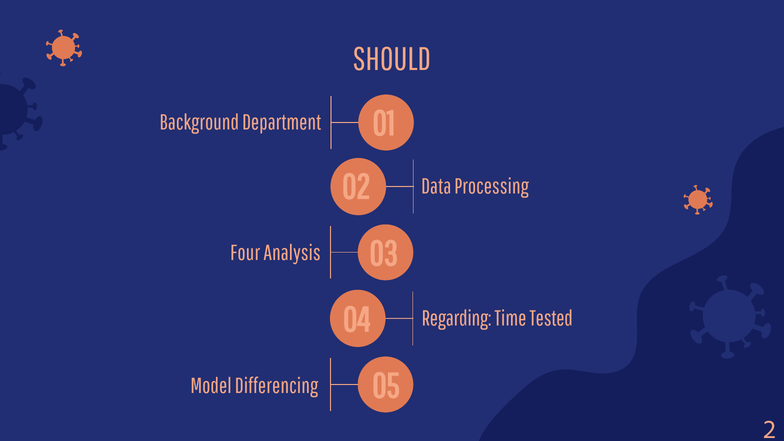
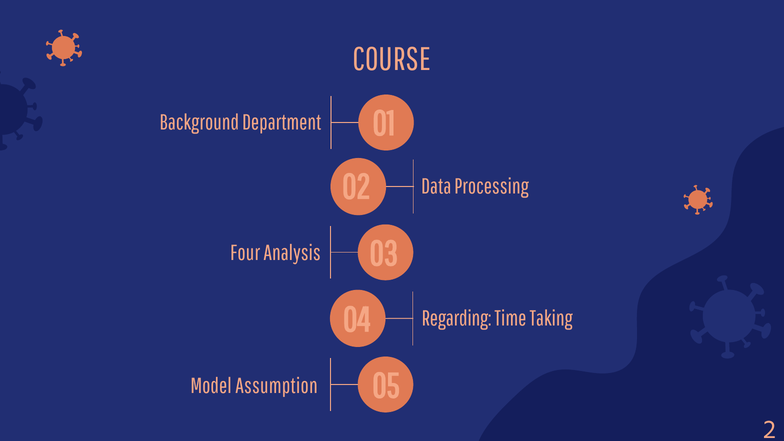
SHOULD: SHOULD -> COURSE (392, 59)
Tested: Tested -> Taking (551, 319)
Differencing: Differencing -> Assumption (276, 386)
